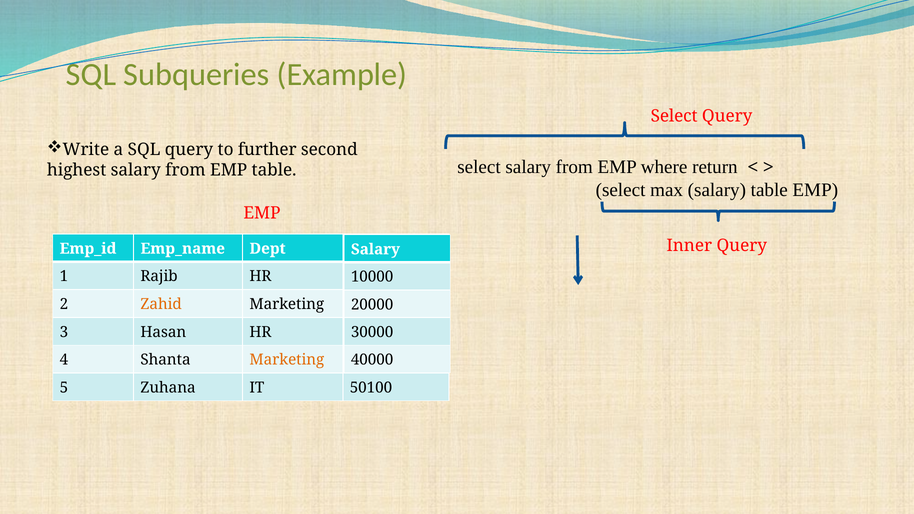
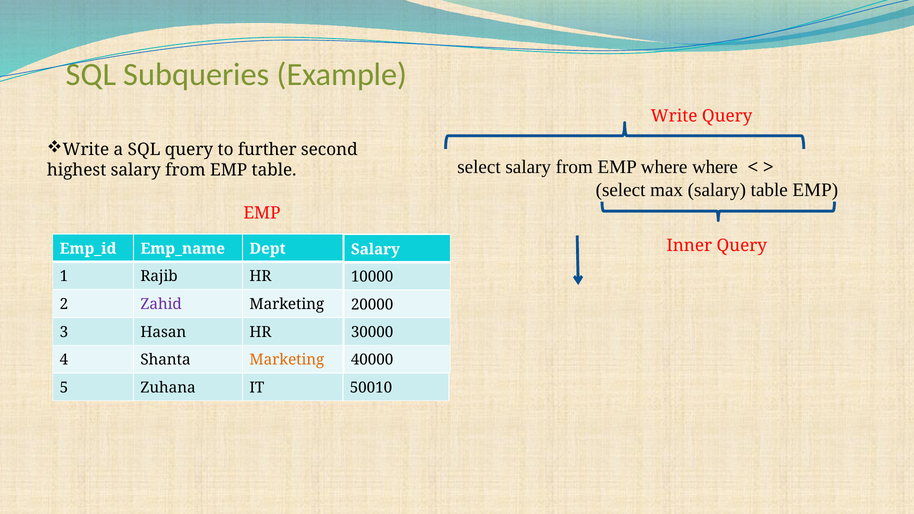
Select: Select -> Write (674, 116)
where return: return -> where (715, 167)
Zahid colour: orange -> purple (161, 304)
50100: 50100 -> 50010 (371, 388)
